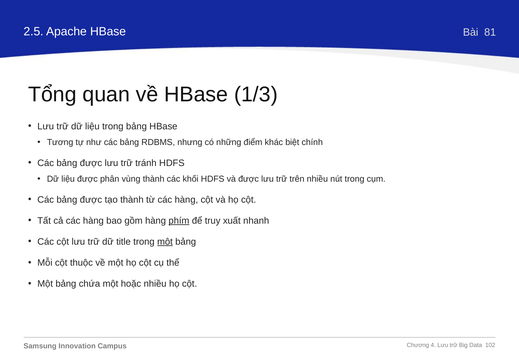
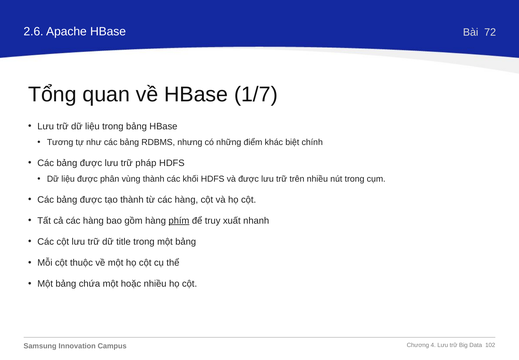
2.5: 2.5 -> 2.6 (34, 31)
81: 81 -> 72 (490, 32)
1/3: 1/3 -> 1/7 (256, 94)
tránh: tránh -> pháp (146, 163)
một underline: present -> none (165, 241)
